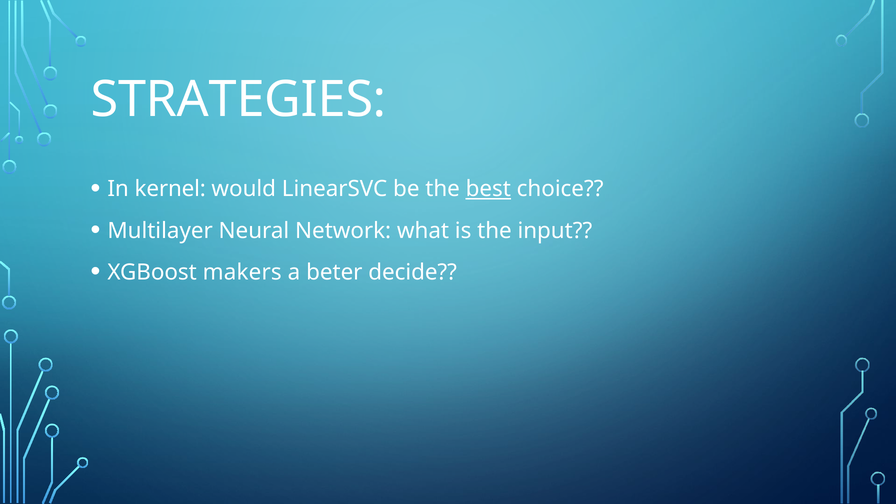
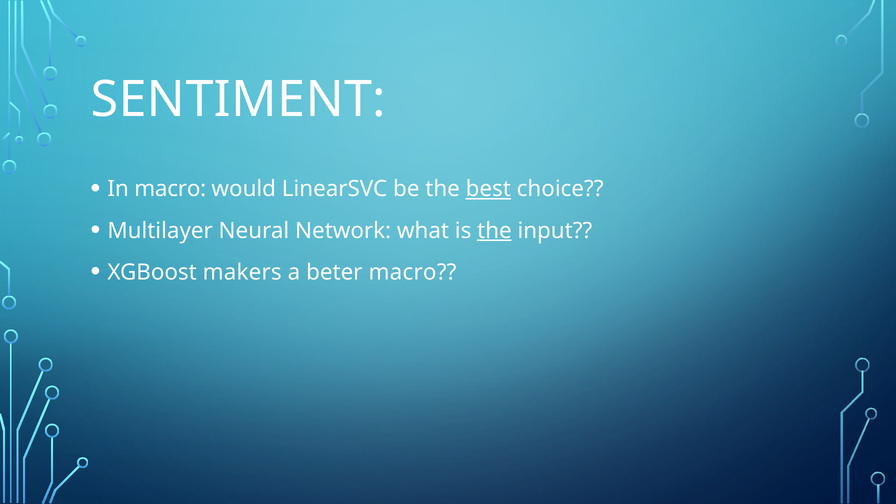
STRATEGIES: STRATEGIES -> SENTIMENT (238, 99)
In kernel: kernel -> macro (170, 189)
the underline: none -> present (494, 231)
beter decide: decide -> macro (413, 272)
